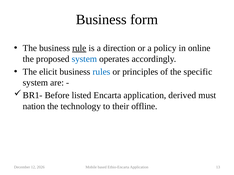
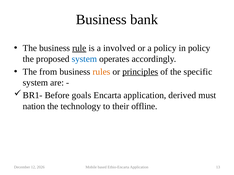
form: form -> bank (144, 20)
direction: direction -> involved (119, 48)
in online: online -> policy (199, 48)
elicit: elicit -> from (48, 72)
rules colour: blue -> orange (101, 72)
principles underline: none -> present (140, 72)
listed: listed -> goals (81, 96)
